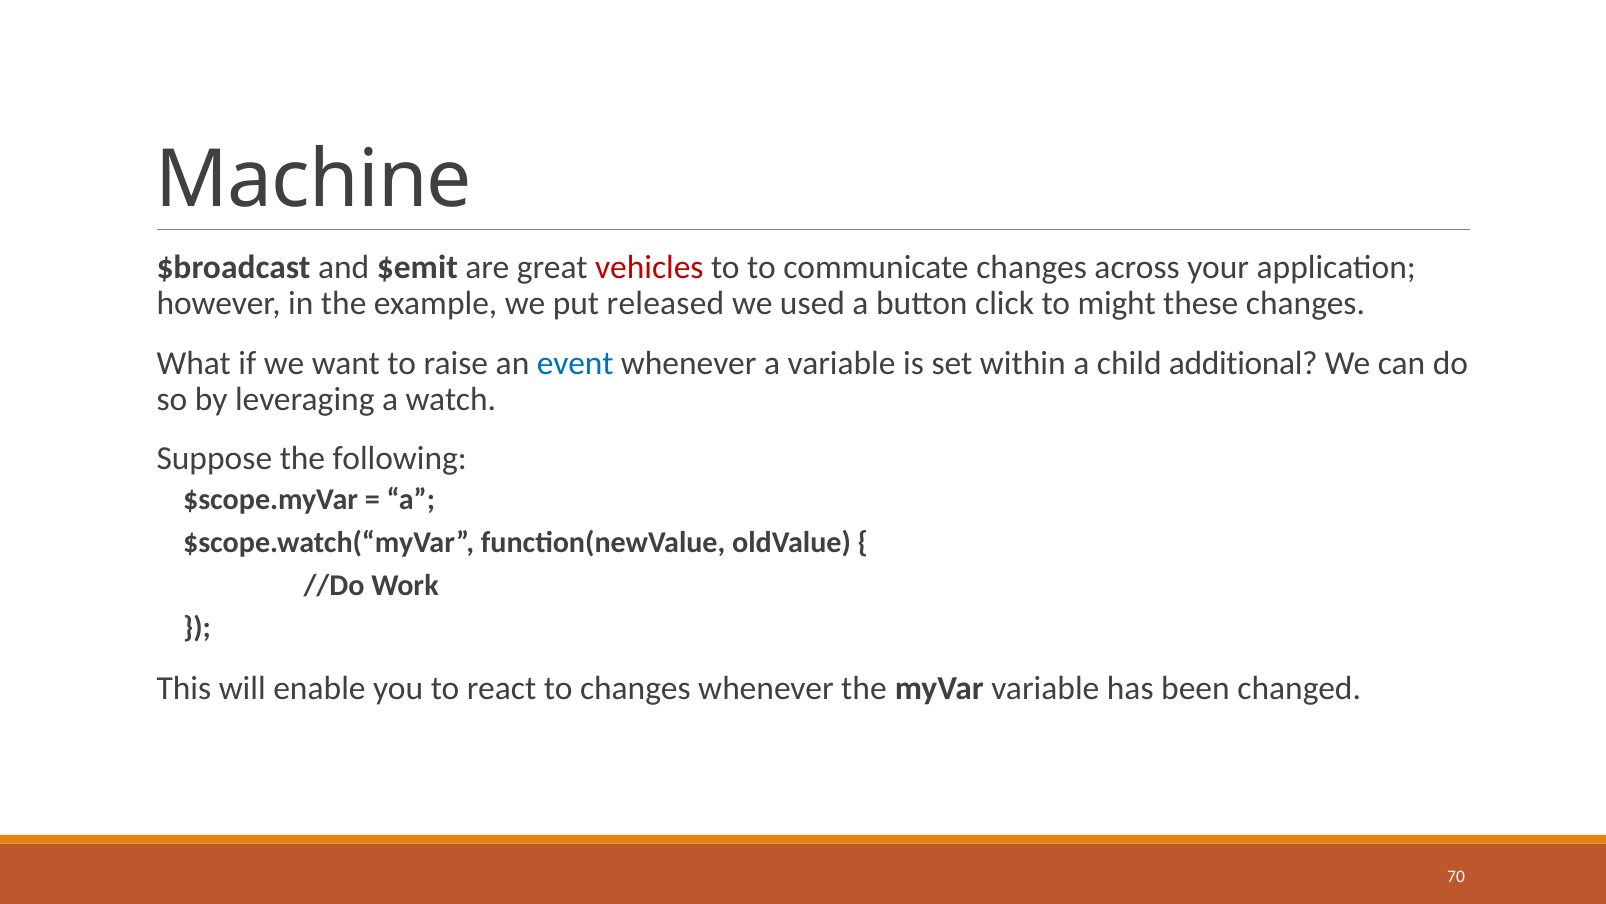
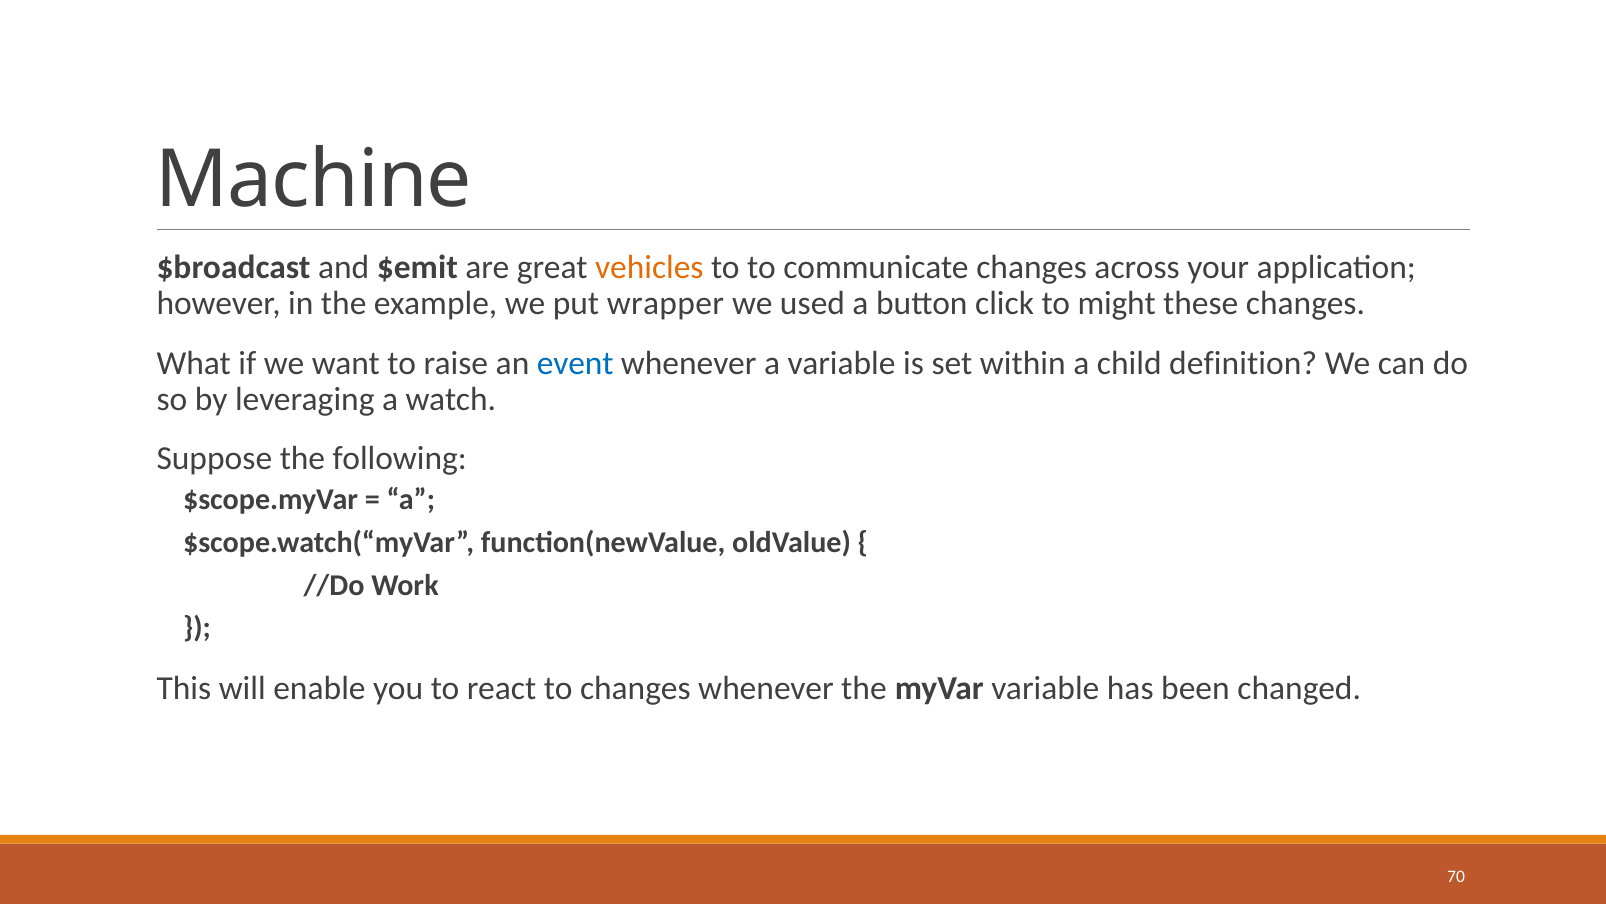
vehicles colour: red -> orange (649, 267)
released: released -> wrapper (665, 303)
additional: additional -> definition (1243, 363)
